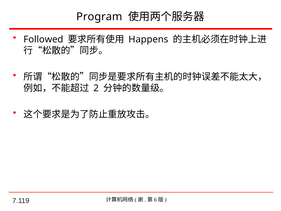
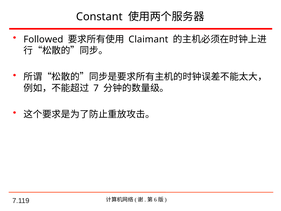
Program: Program -> Constant (99, 17)
Happens: Happens -> Claimant (148, 39)
2: 2 -> 7 (96, 88)
